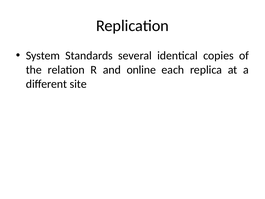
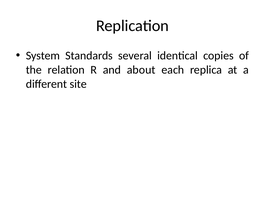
online: online -> about (141, 70)
